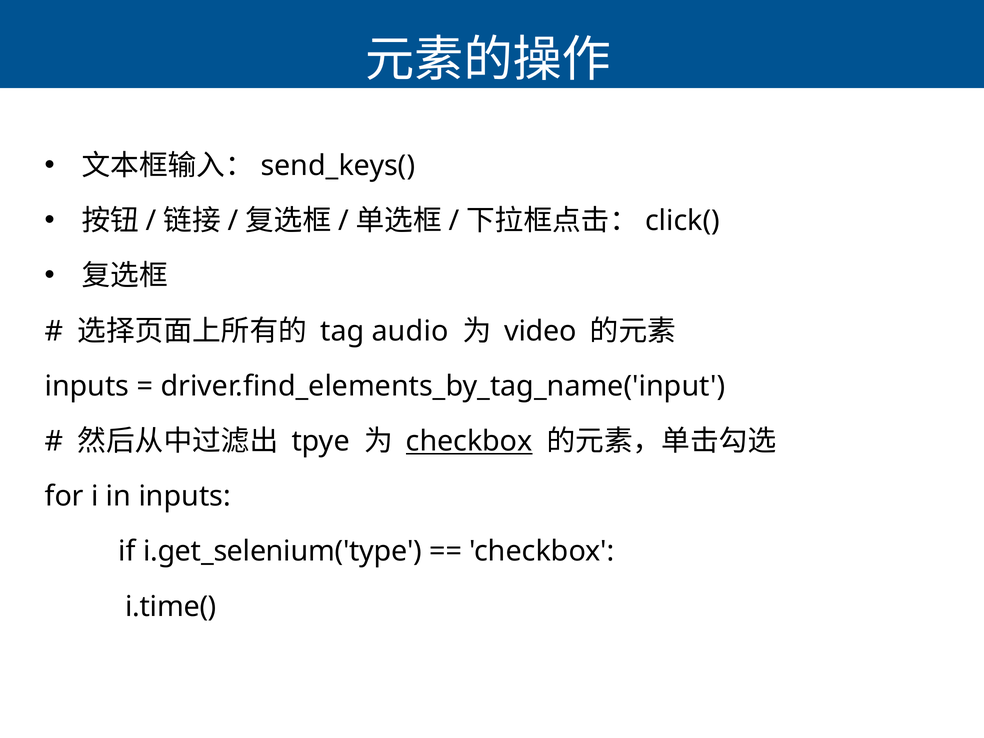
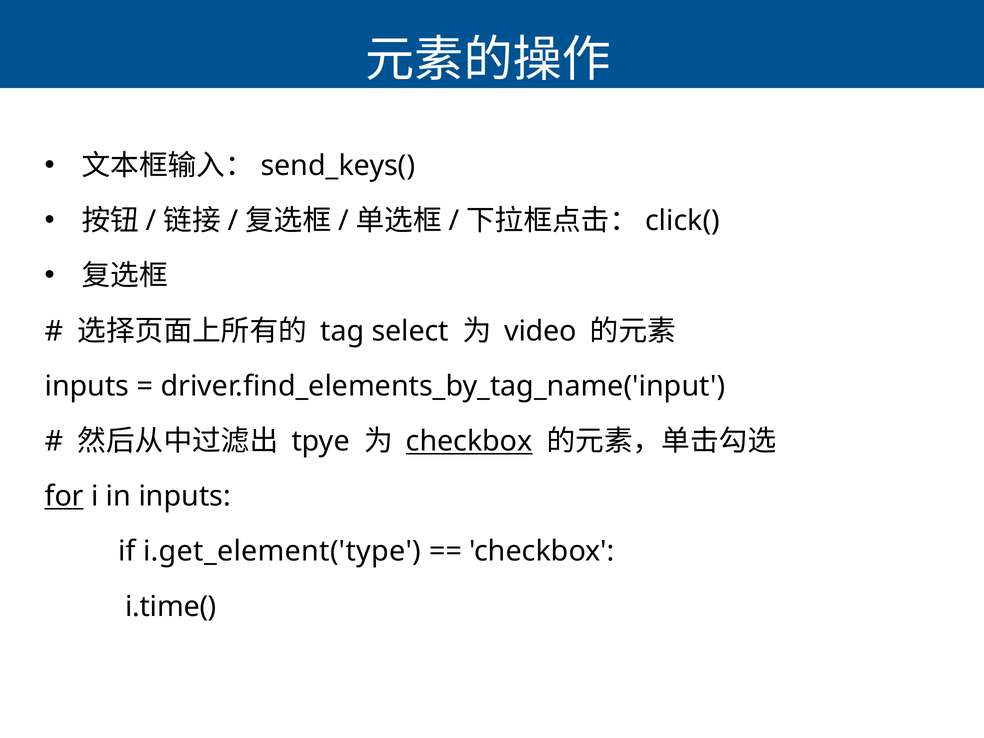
audio: audio -> select (410, 331)
for underline: none -> present (64, 496)
i.get_selenium('type: i.get_selenium('type -> i.get_element('type (282, 551)
